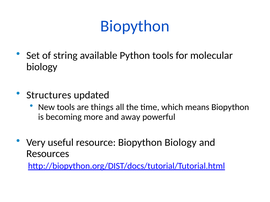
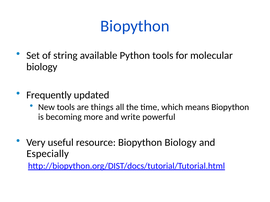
Structures: Structures -> Frequently (49, 95)
away: away -> write (131, 117)
Resources: Resources -> Especially (48, 154)
